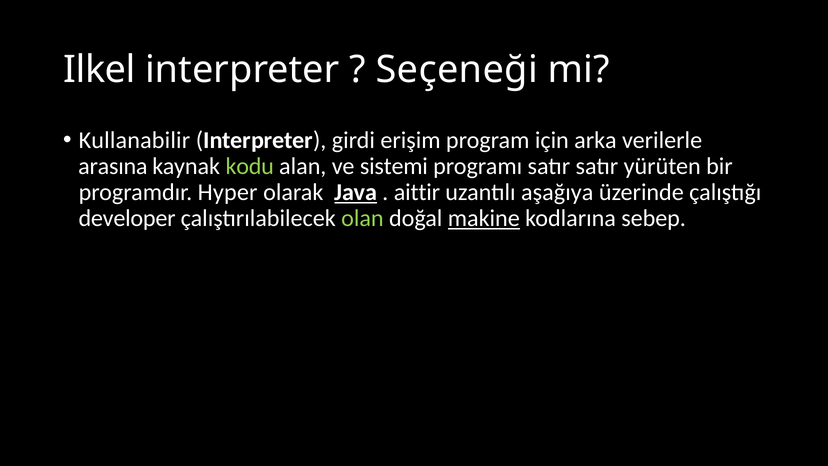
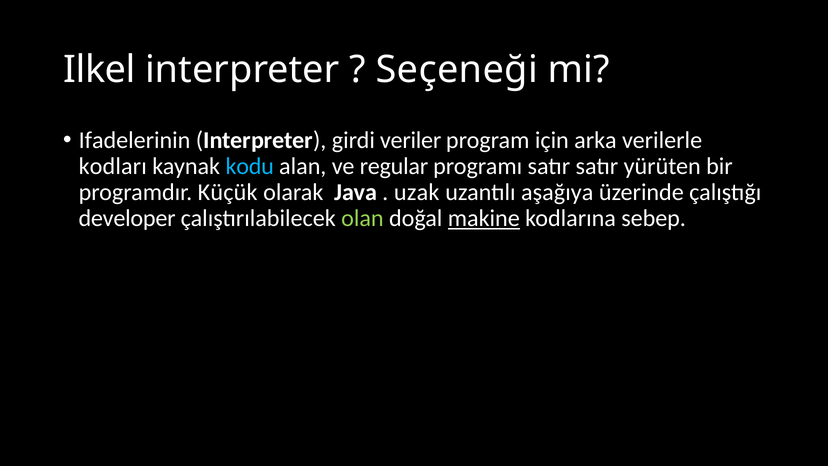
Kullanabilir: Kullanabilir -> Ifadelerinin (135, 140)
erişim: erişim -> veriler (411, 140)
arasına: arasına -> kodları (113, 166)
kodu colour: light green -> light blue (250, 166)
sistemi: sistemi -> regular (394, 166)
Hyper: Hyper -> Küçük (228, 192)
Java underline: present -> none (356, 192)
aittir: aittir -> uzak (417, 192)
